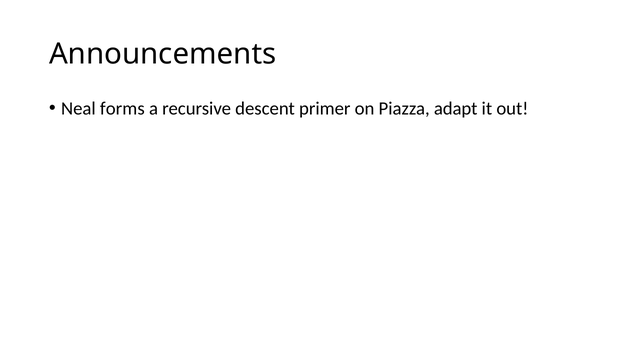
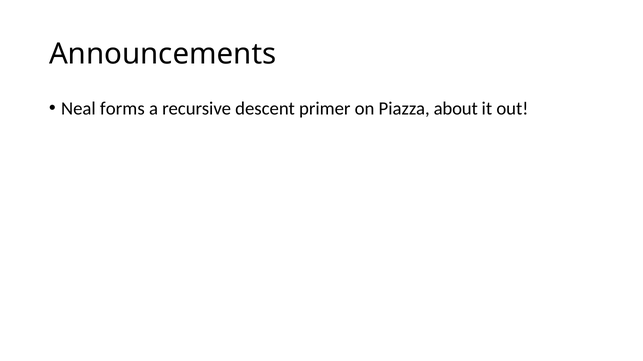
adapt: adapt -> about (456, 109)
